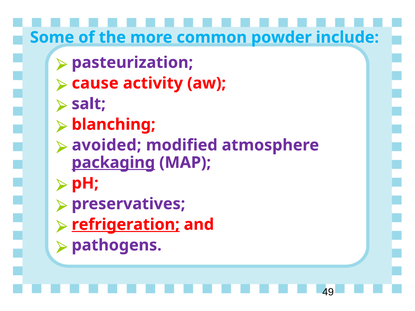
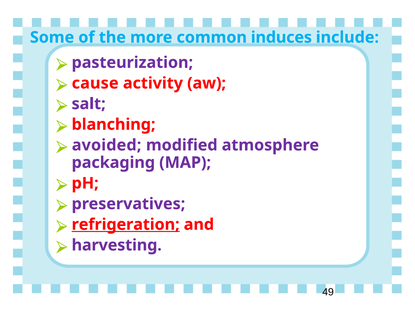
powder: powder -> induces (281, 37)
packaging underline: present -> none (113, 163)
pathogens: pathogens -> harvesting (117, 245)
